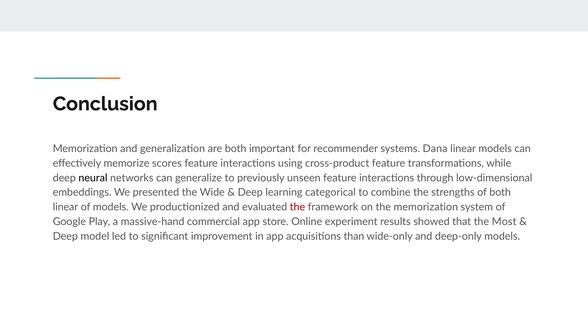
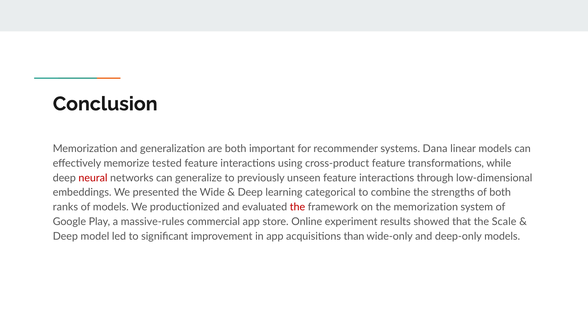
scores: scores -> tested (167, 163)
neural colour: black -> red (93, 178)
linear: linear -> ranks (65, 207)
massive-hand: massive-hand -> massive-rules (153, 221)
Most: Most -> Scale (504, 221)
